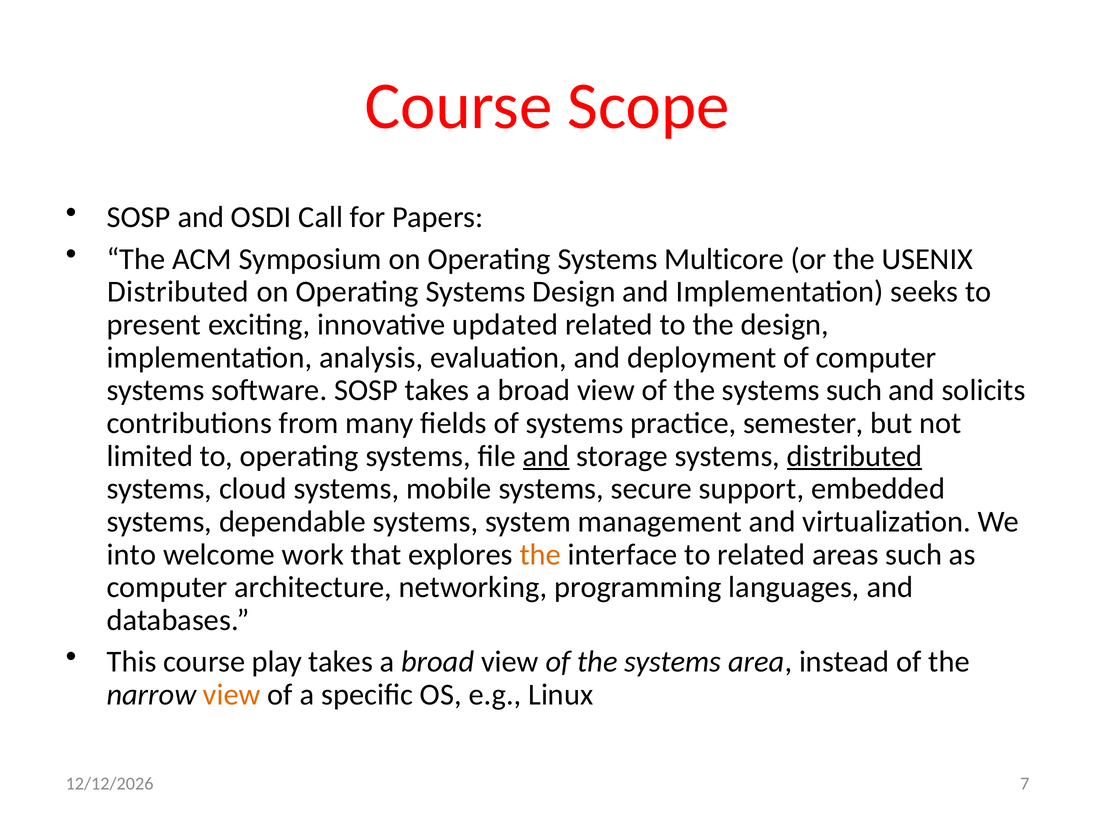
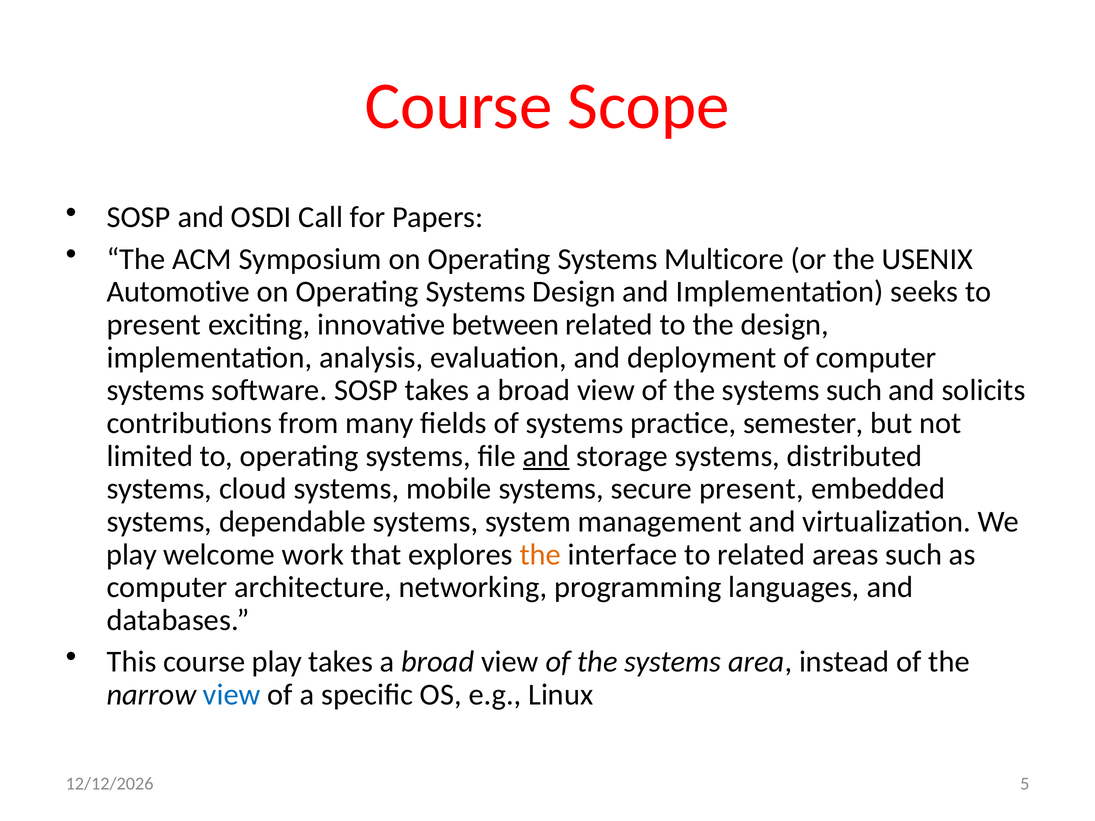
Distributed: Distributed -> Automotive (178, 292)
updated: updated -> between (506, 325)
distributed underline: present -> none (855, 456)
secure support: support -> present (751, 489)
into: into -> play (132, 555)
view colour: orange -> blue (232, 695)
7: 7 -> 5 (1025, 784)
